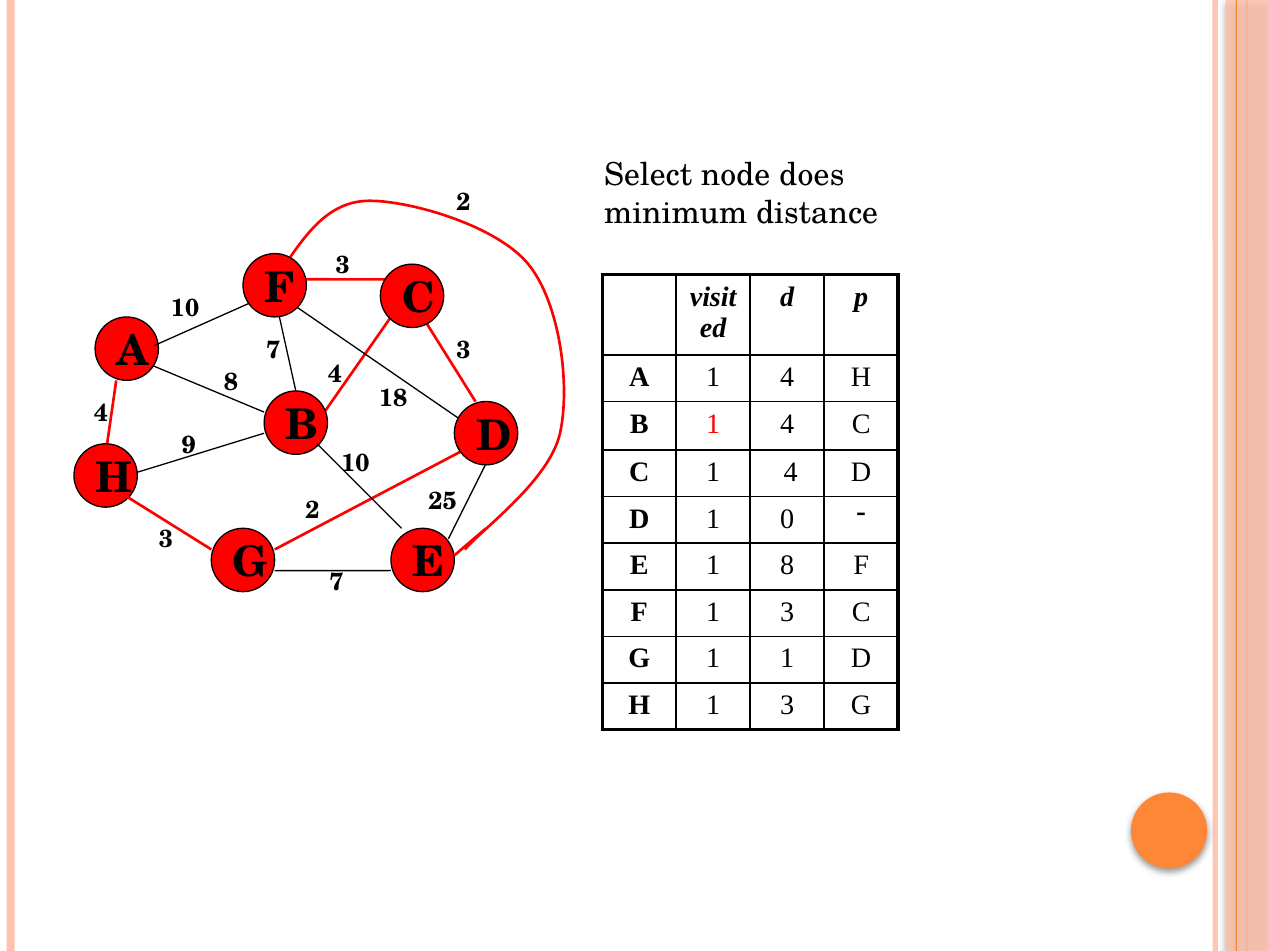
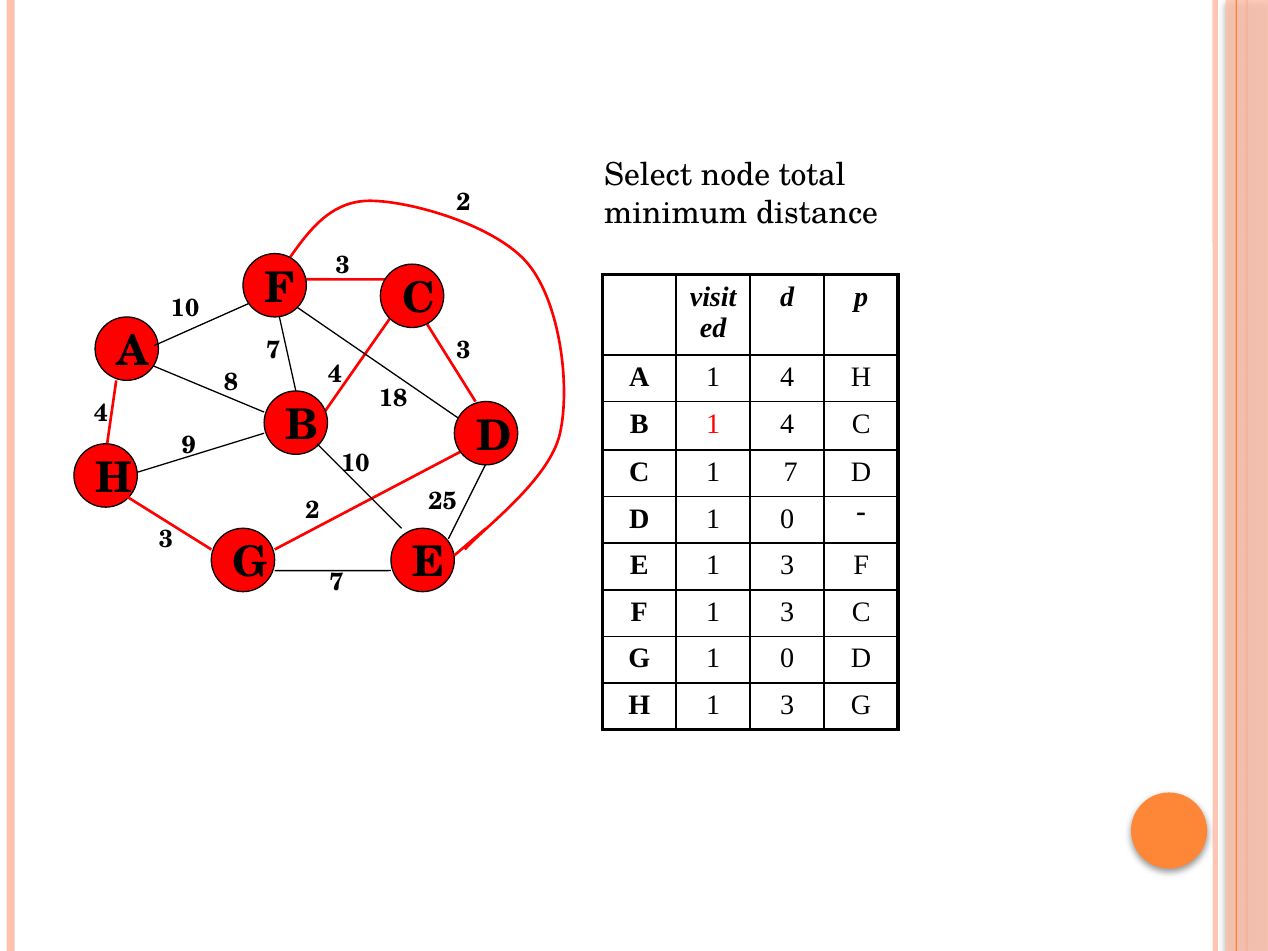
does: does -> total (812, 175)
C 1 4: 4 -> 7 (791, 472)
E 1 8: 8 -> 3 (787, 565)
G 1 1: 1 -> 0 (787, 659)
